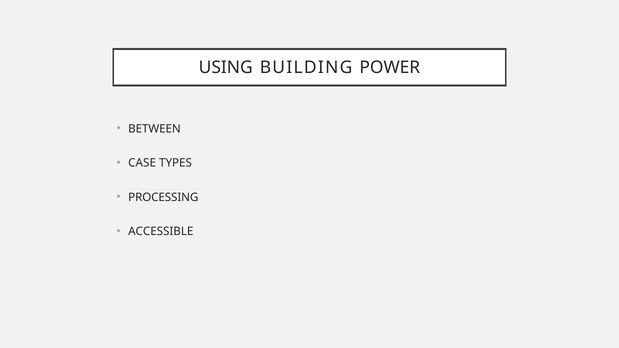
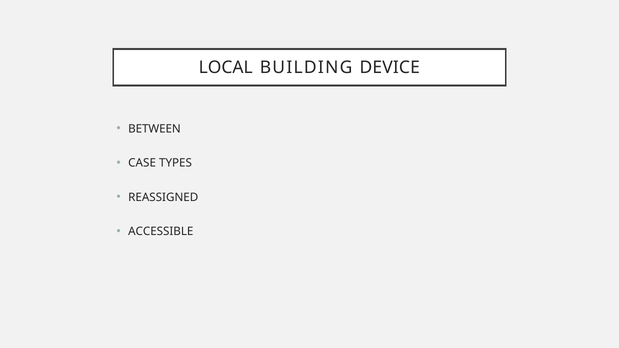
USING: USING -> LOCAL (226, 68)
POWER: POWER -> DEVICE (390, 68)
PROCESSING: PROCESSING -> REASSIGNED (163, 197)
